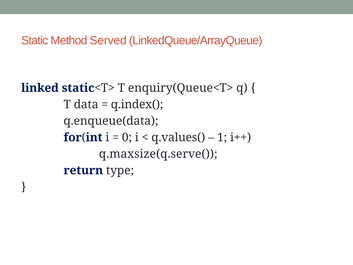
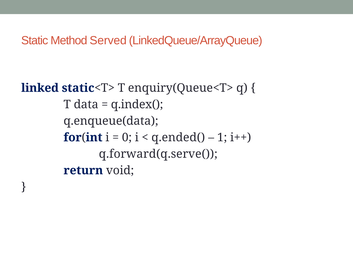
q.values(: q.values( -> q.ended( (178, 137)
q.maxsize(q.serve(: q.maxsize(q.serve( -> q.forward(q.serve( (158, 154)
type: type -> void (120, 170)
